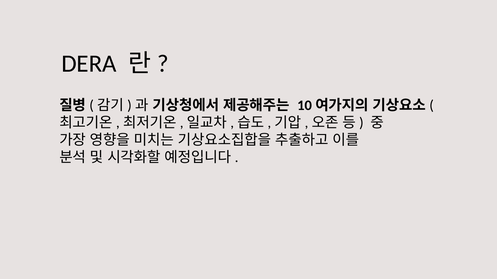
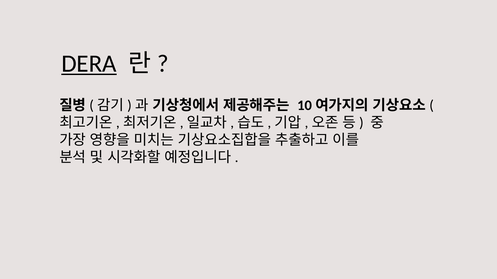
DERA underline: none -> present (89, 64)
